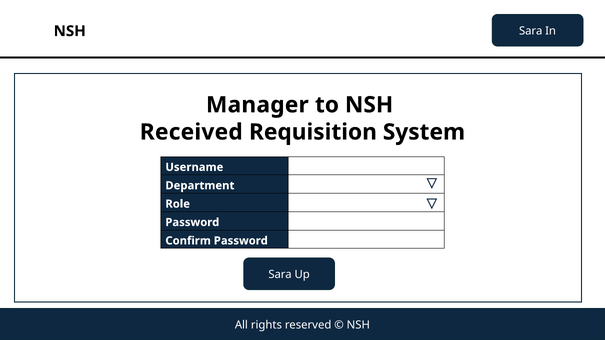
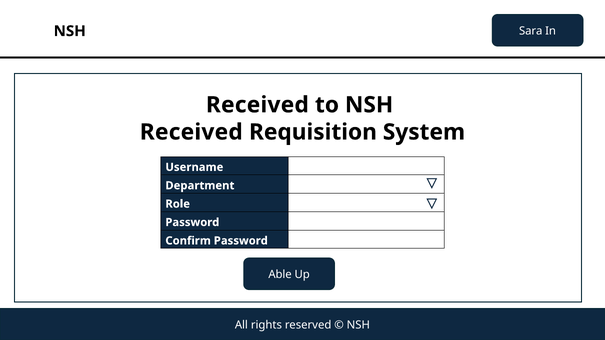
Manager: Manager -> Received (257, 105)
Sara: Sara -> Able (280, 275)
